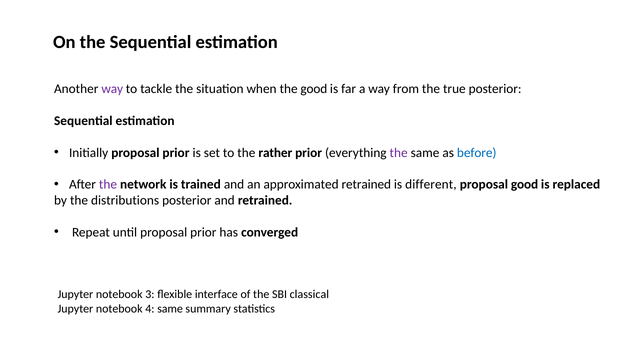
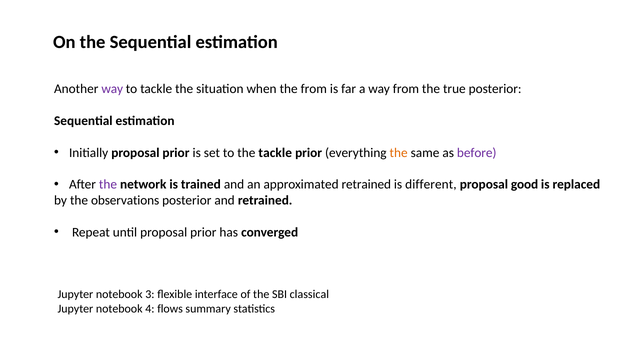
the good: good -> from (314, 89)
the rather: rather -> tackle (275, 153)
the colour: purple -> orange (399, 153)
before colour: blue -> purple (477, 153)
distributions: distributions -> observations (125, 201)
4 same: same -> flows (170, 309)
